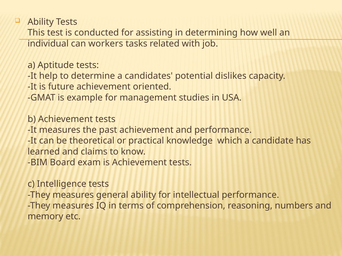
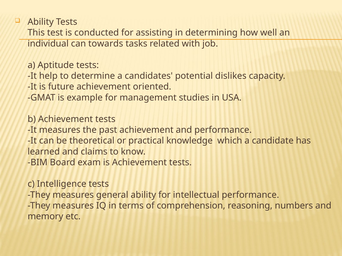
workers: workers -> towards (106, 44)
